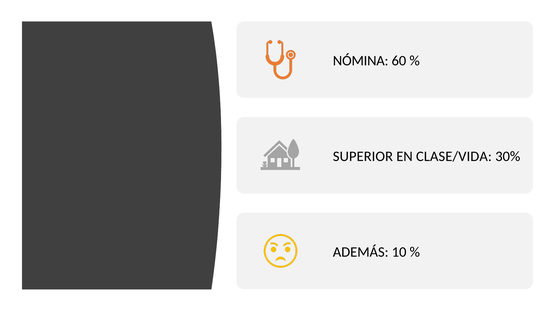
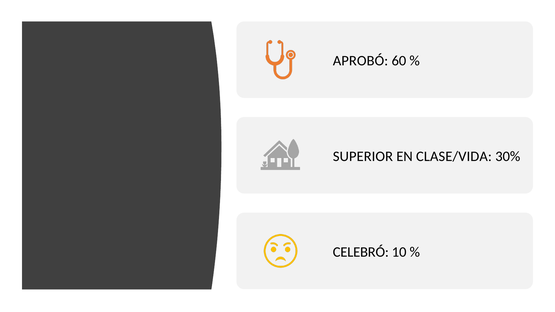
NÓMINA: NÓMINA -> APROBÓ (361, 61)
ADEMÁS: ADEMÁS -> CELEBRÓ (361, 252)
